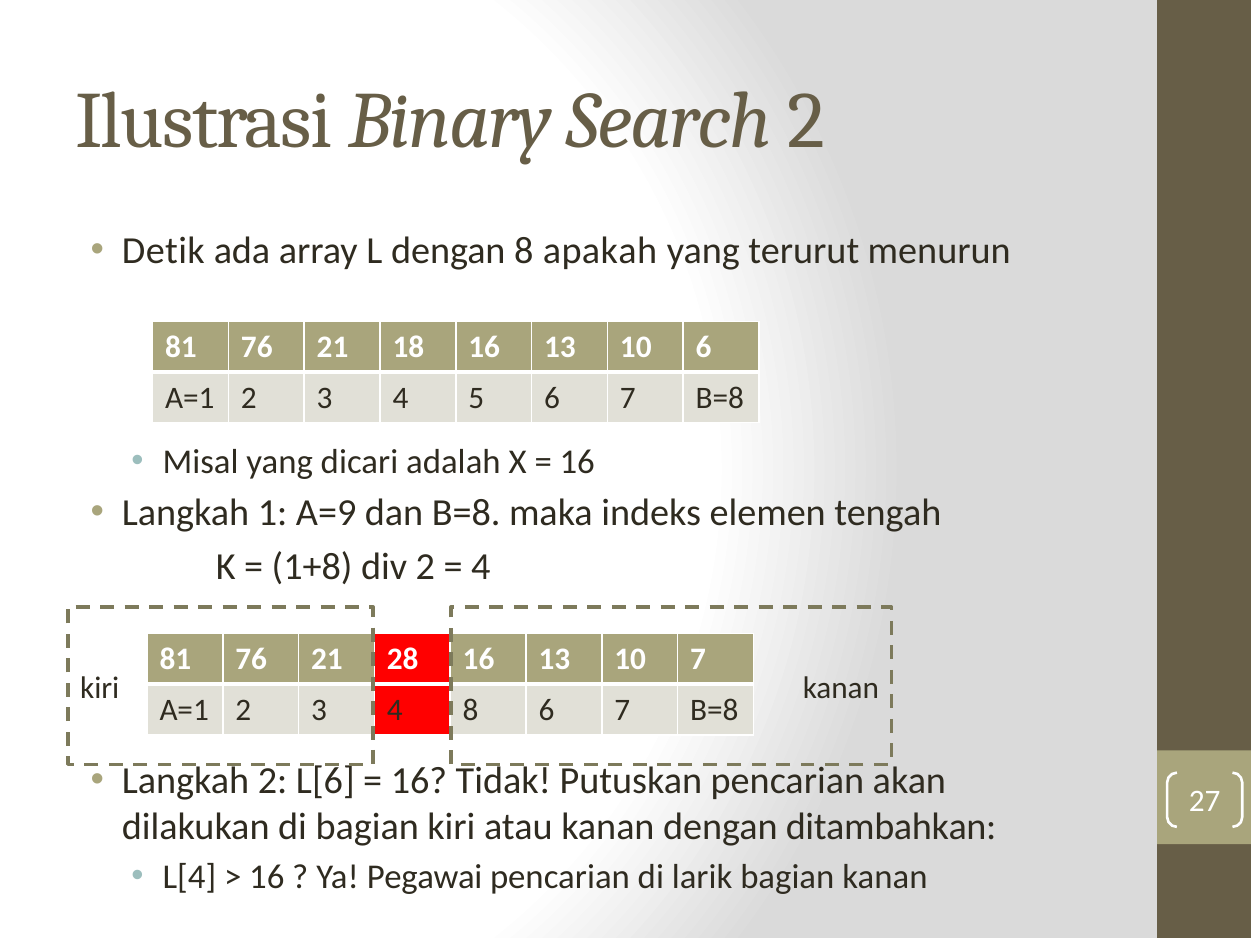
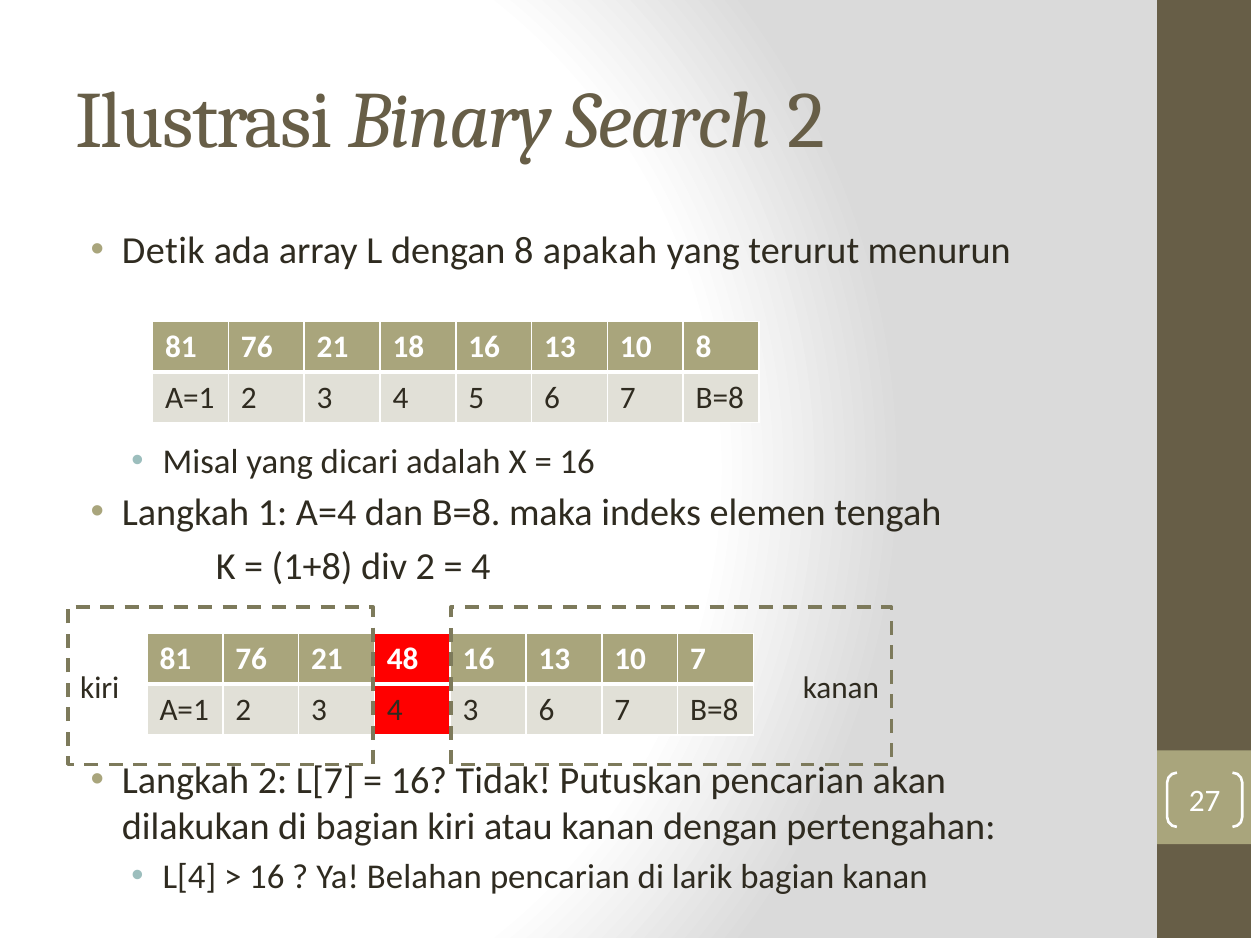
10 6: 6 -> 8 (704, 347)
A=9: A=9 -> A=4 (326, 513)
28: 28 -> 48 (403, 659)
4 8: 8 -> 3 (471, 710)
L[6: L[6 -> L[7 (325, 781)
ditambahkan: ditambahkan -> pertengahan (891, 827)
Pegawai: Pegawai -> Belahan (424, 877)
